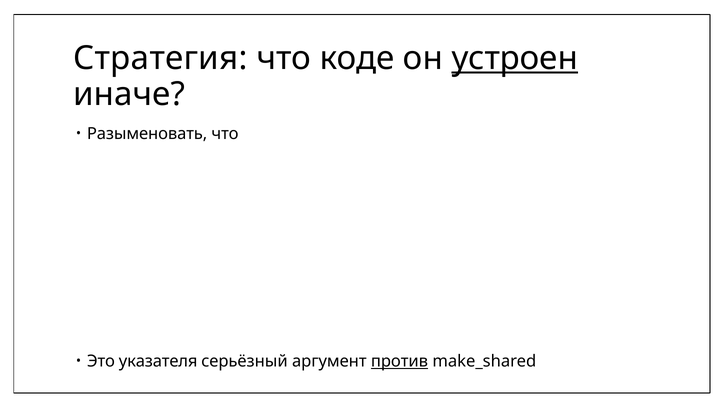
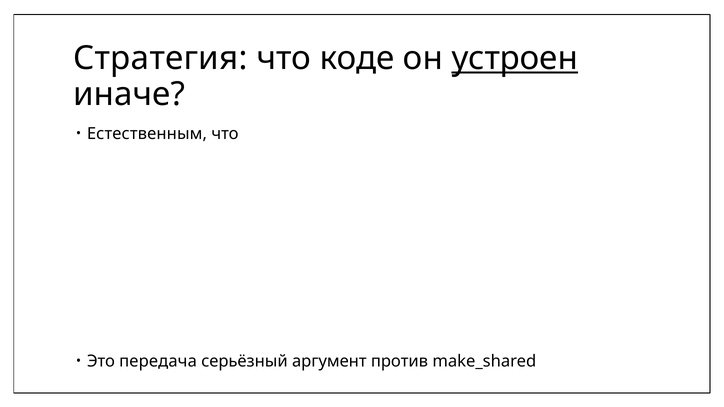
Разыменовать: Разыменовать -> Естественным (147, 134)
указателя: указателя -> передача (158, 361)
против underline: present -> none (399, 361)
